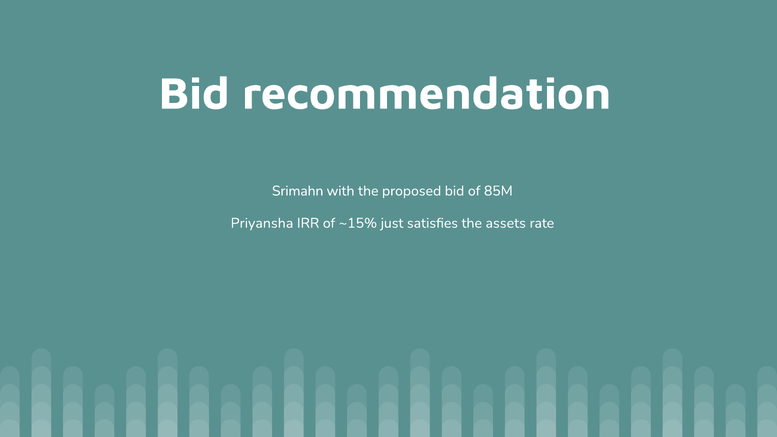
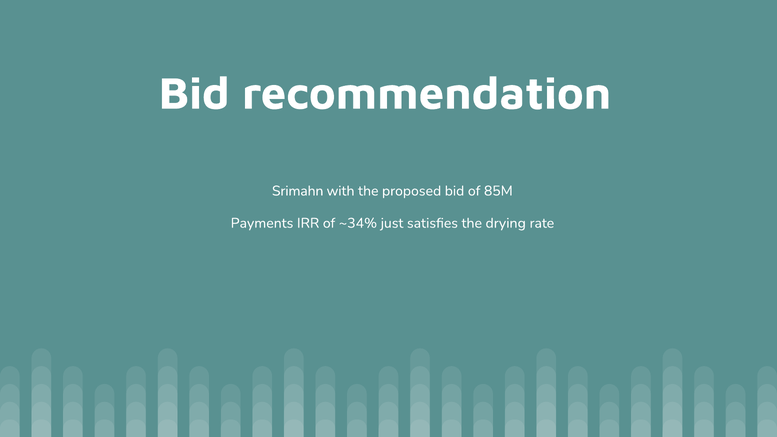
Priyansha: Priyansha -> Payments (262, 223)
~15%: ~15% -> ~34% (358, 223)
assets: assets -> drying (506, 223)
